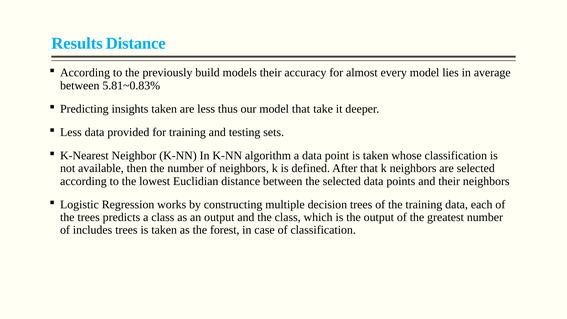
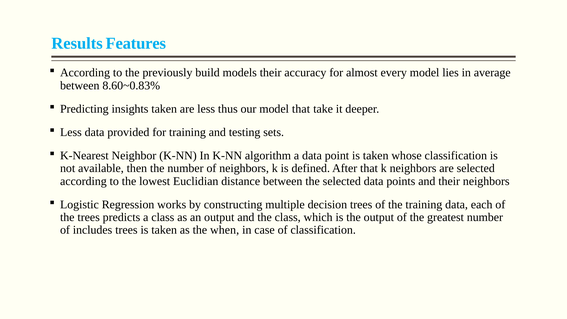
Results Distance: Distance -> Features (136, 43)
5.81~0.83%: 5.81~0.83% -> 8.60~0.83% (131, 85)
forest: forest -> when (225, 230)
